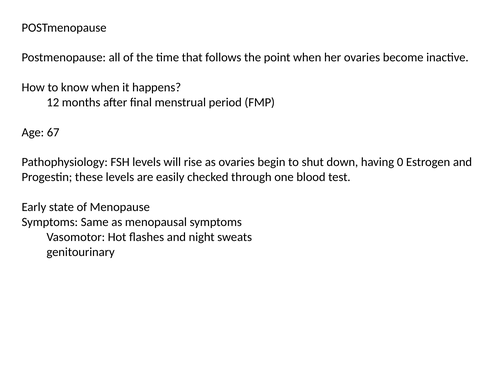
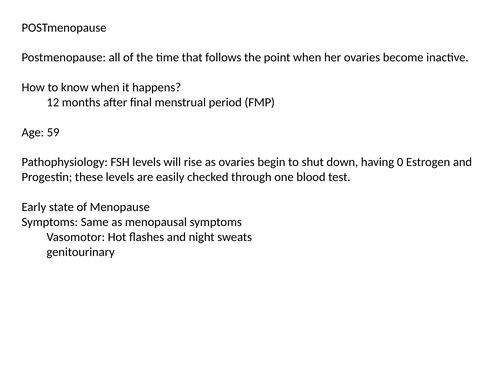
67: 67 -> 59 (53, 132)
